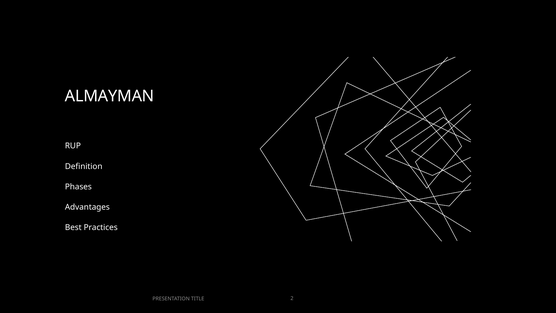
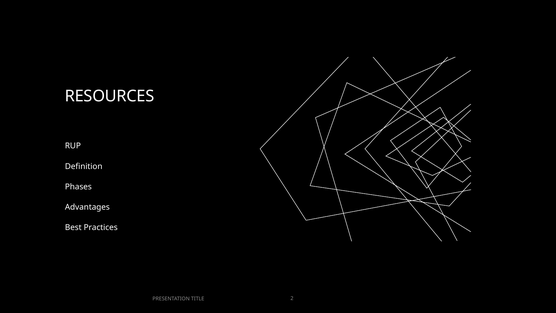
ALMAYMAN: ALMAYMAN -> RESOURCES (110, 96)
